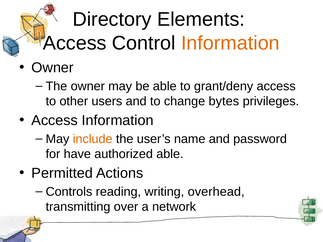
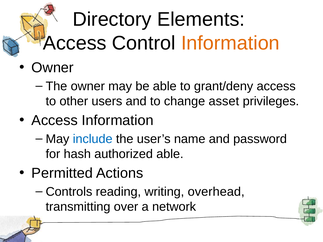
bytes: bytes -> asset (224, 101)
include colour: orange -> blue (93, 139)
have: have -> hash (77, 154)
